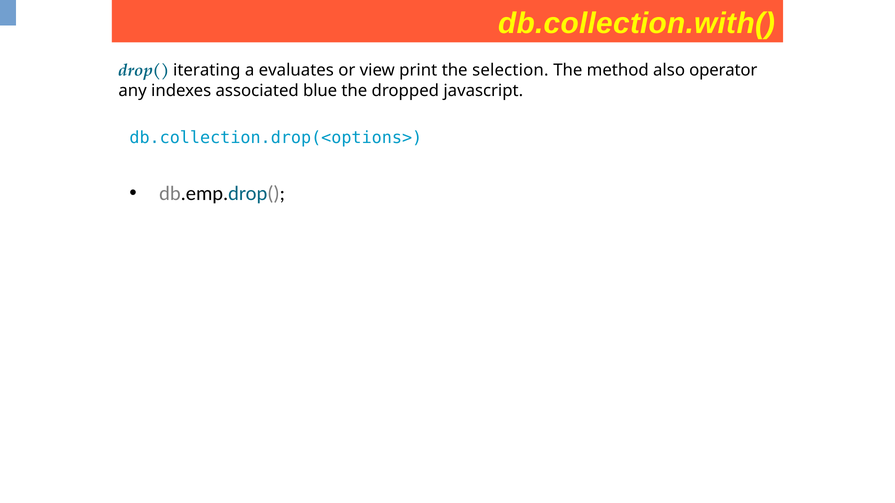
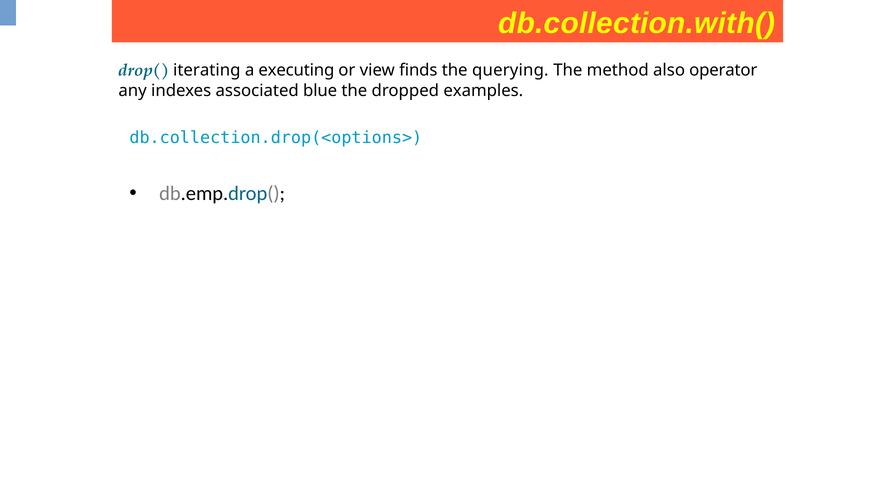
evaluates: evaluates -> executing (296, 70)
print: print -> finds (418, 70)
selection: selection -> querying (510, 70)
javascript: javascript -> examples (483, 91)
